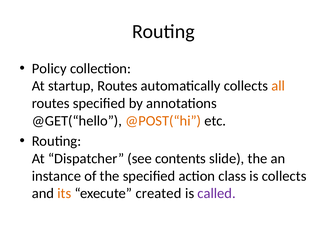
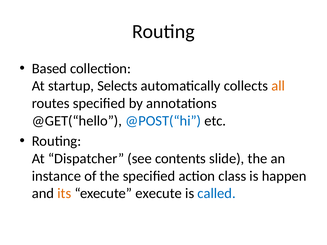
Policy: Policy -> Based (49, 69)
startup Routes: Routes -> Selects (117, 86)
@POST(“hi colour: orange -> blue (163, 121)
is collects: collects -> happen (284, 176)
execute created: created -> execute (159, 194)
called colour: purple -> blue (217, 194)
